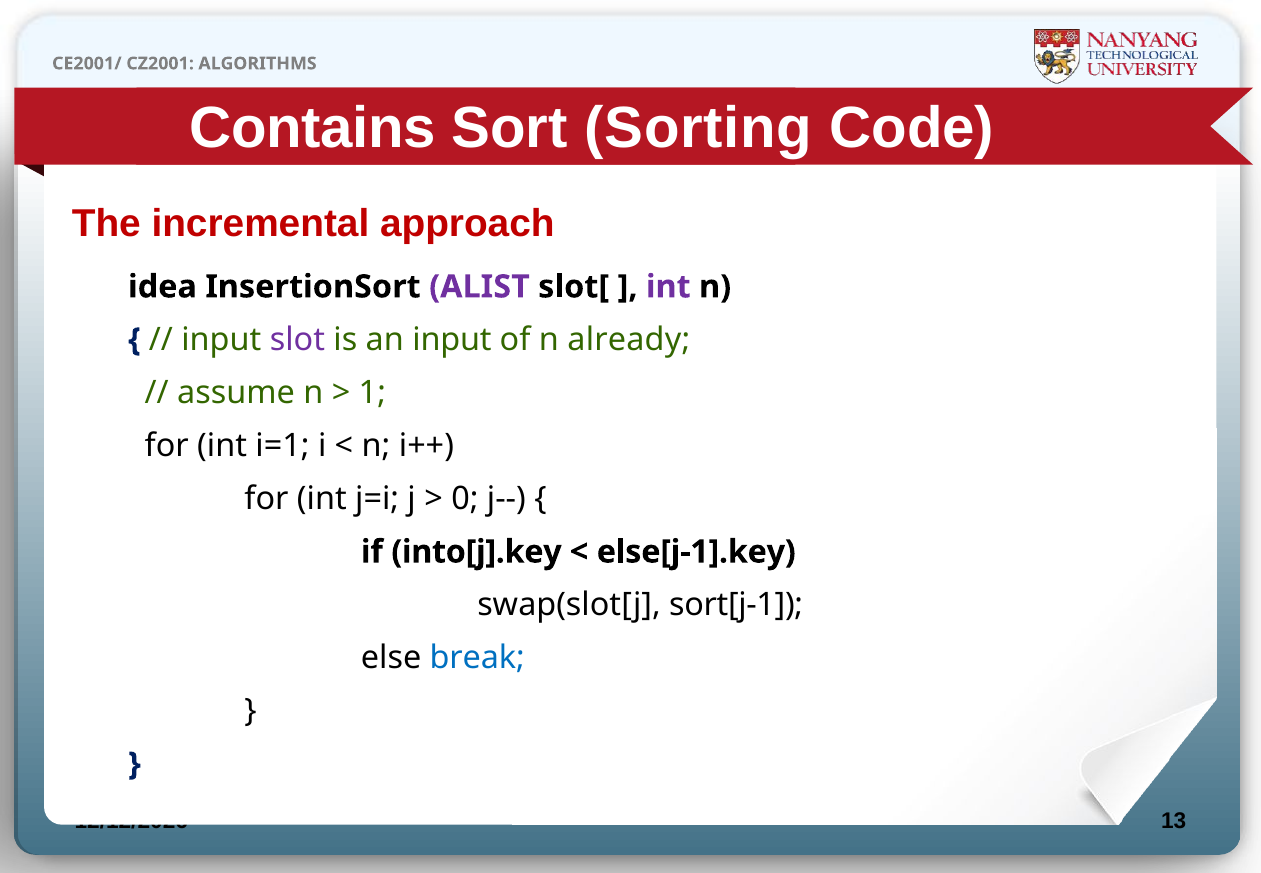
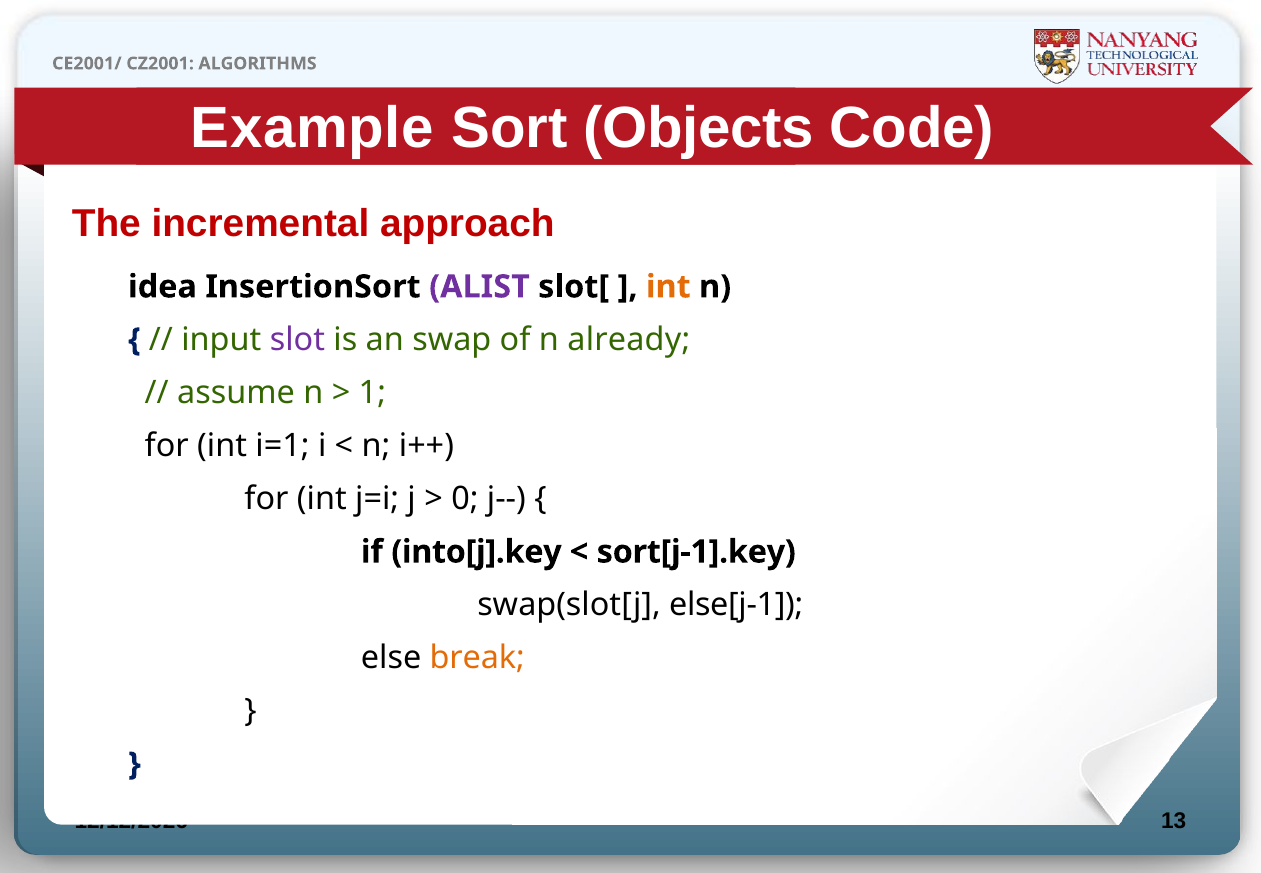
Contains: Contains -> Example (312, 128)
Sorting: Sorting -> Objects (699, 128)
int colour: purple -> orange (668, 287)
an input: input -> swap (452, 340)
else[j-1].key: else[j-1].key -> sort[j-1].key (696, 552)
sort[j-1: sort[j-1 -> else[j-1 (736, 605)
break colour: blue -> orange (477, 658)
